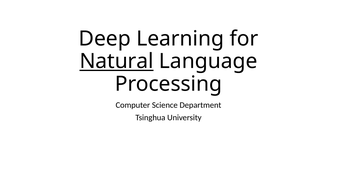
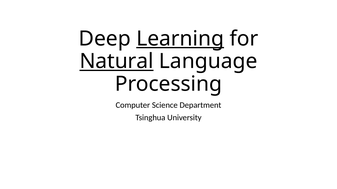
Learning underline: none -> present (180, 39)
